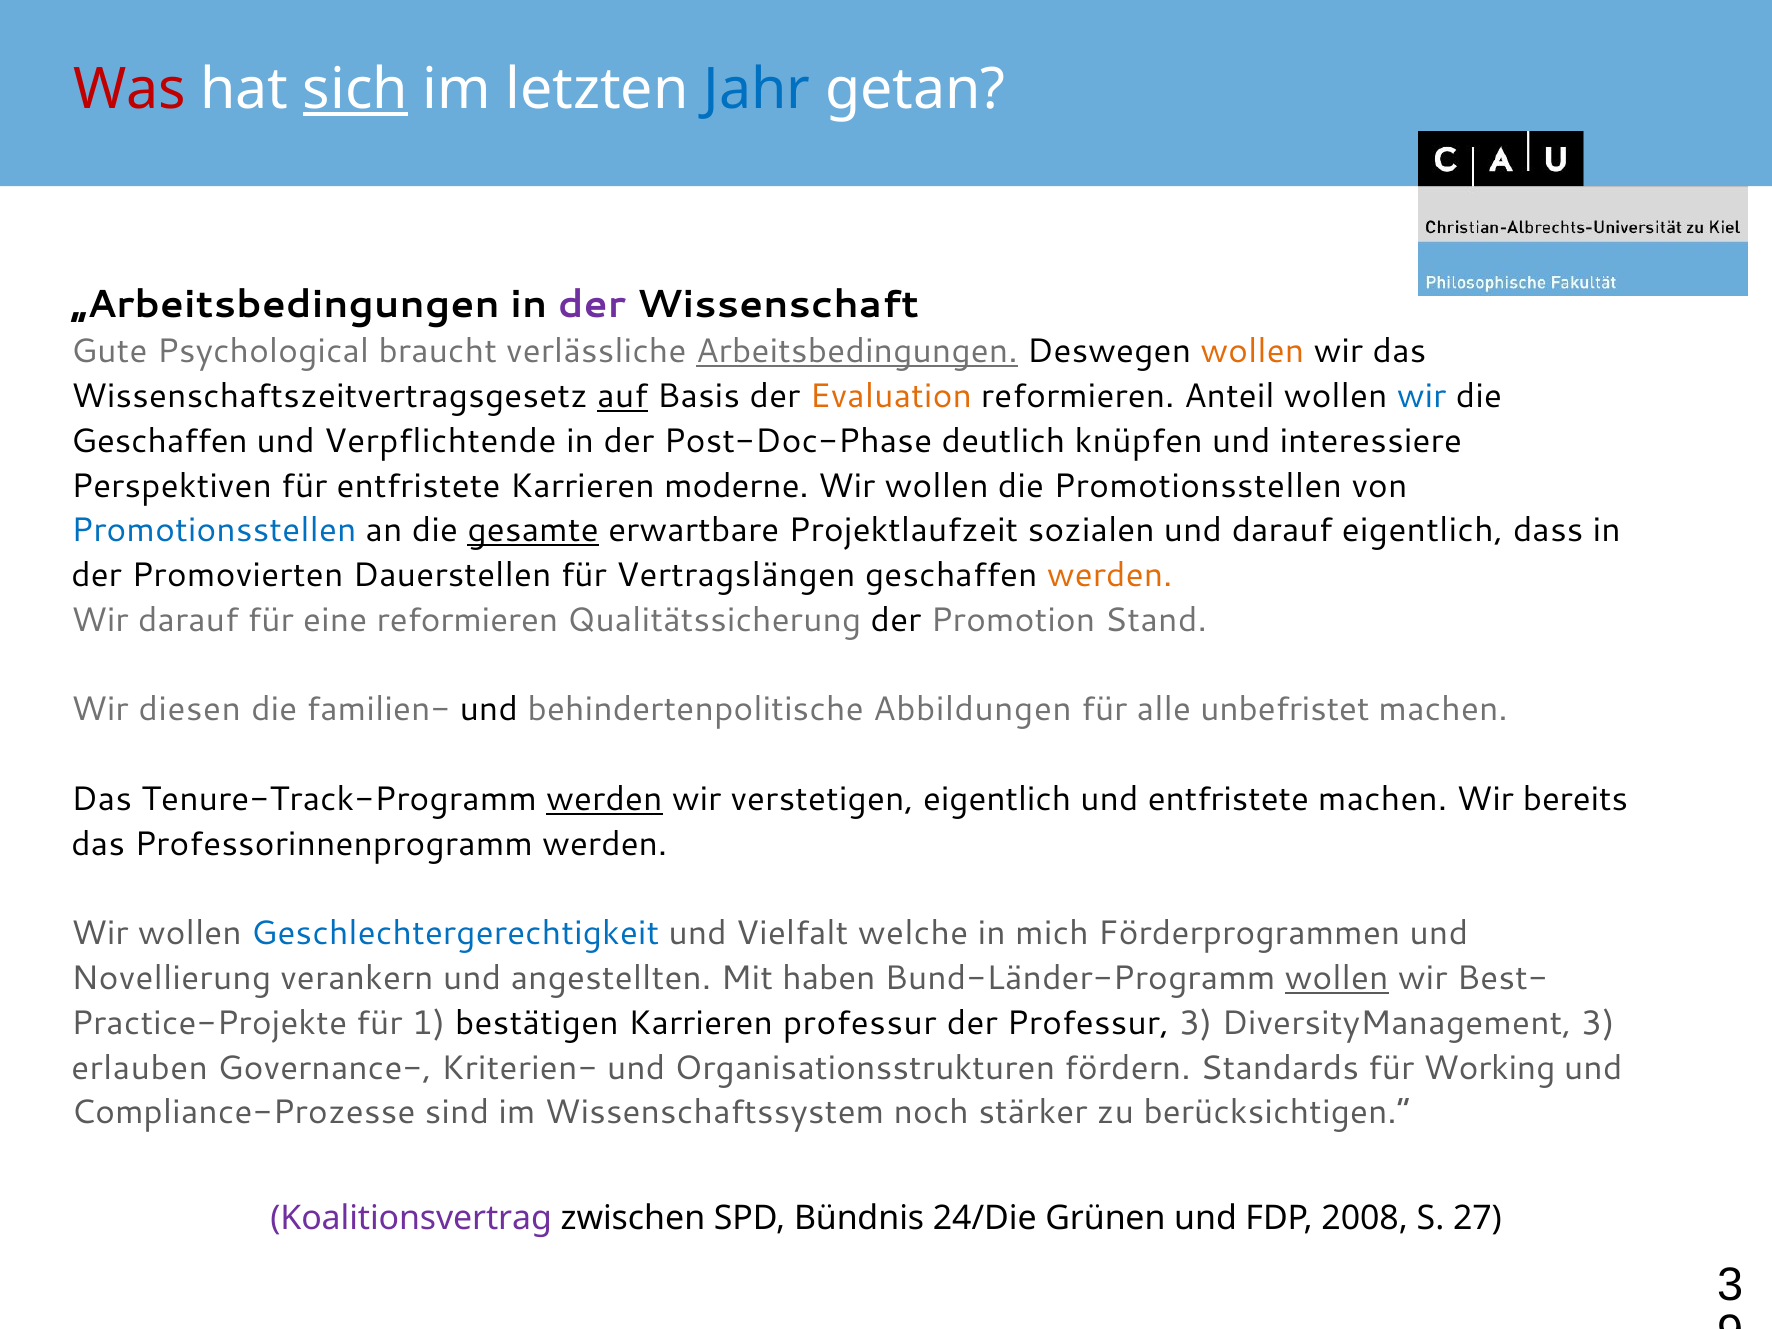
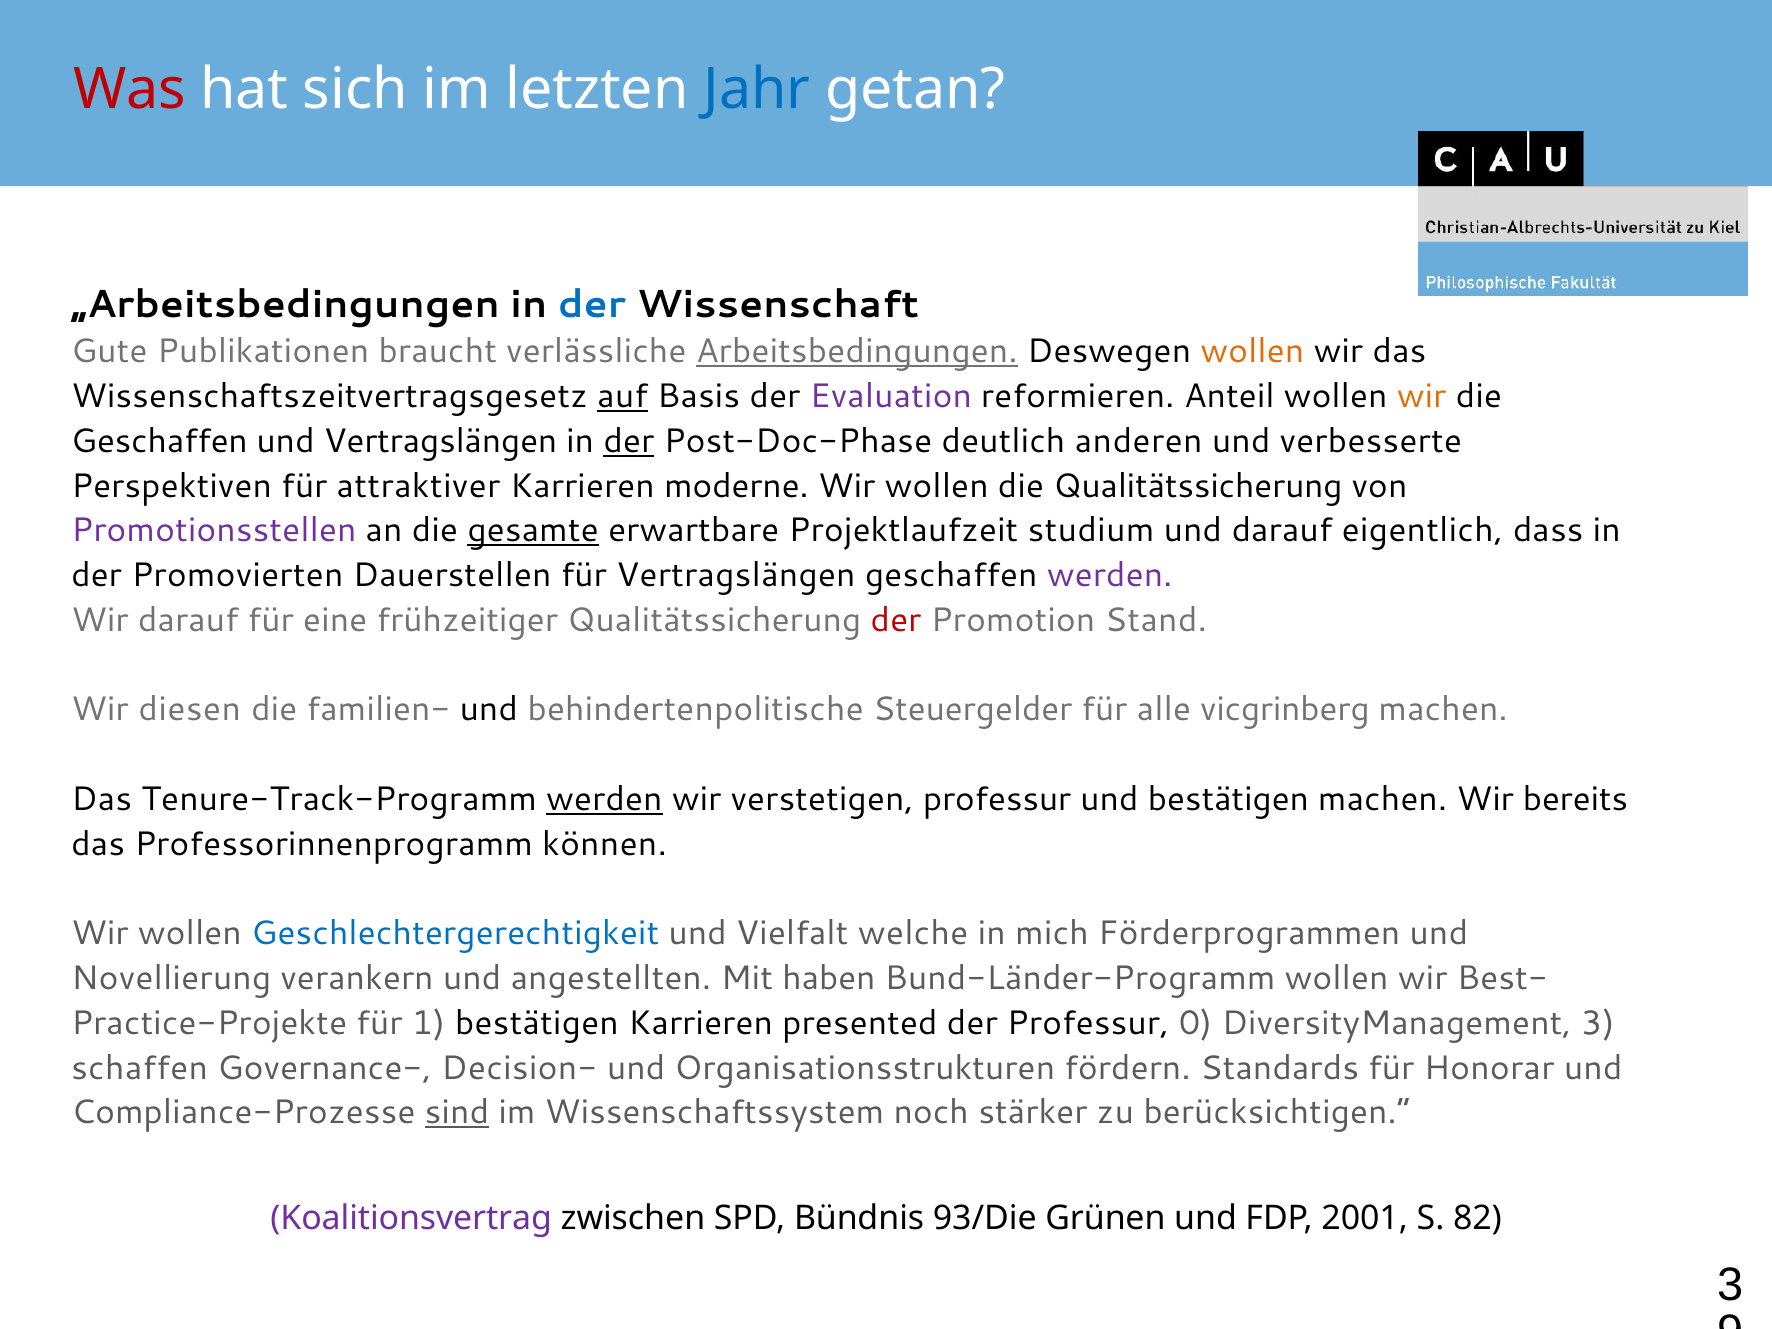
sich underline: present -> none (355, 89)
der colour: purple -> blue (592, 304)
Psychological: Psychological -> Publikationen (263, 352)
Evaluation colour: orange -> purple (891, 396)
wir colour: blue -> orange (1422, 396)
und Verpflichtende: Verpflichtende -> Vertragslängen (440, 441)
der underline: none -> present (629, 441)
knüpfen: knüpfen -> anderen (1139, 441)
interessiere: interessiere -> verbesserte (1371, 441)
für entfristete: entfristete -> attraktiver (418, 486)
die Promotionsstellen: Promotionsstellen -> Qualitätssicherung (1198, 486)
Promotionsstellen colour: blue -> purple (214, 531)
sozialen: sozialen -> studium (1091, 531)
werden colour: orange -> purple (1110, 575)
eine reformieren: reformieren -> frühzeitiger (467, 620)
der colour: black -> red (896, 620)
Abbildungen: Abbildungen -> Steuergelder (973, 710)
unbefristet: unbefristet -> vicgrinberg (1285, 710)
verstetigen eigentlich: eigentlich -> professur (997, 799)
und entfristete: entfristete -> bestätigen (1228, 799)
Professorinnenprogramm werden: werden -> können (605, 844)
wollen underline: present -> none (1337, 978)
Karrieren professur: professur -> presented (860, 1023)
Professur 3: 3 -> 0 (1196, 1023)
erlauben: erlauben -> schaffen (140, 1068)
Kriterien-: Kriterien- -> Decision- (519, 1068)
Working: Working -> Honorar (1489, 1068)
sind underline: none -> present (457, 1113)
24/Die: 24/Die -> 93/Die (985, 1219)
2008: 2008 -> 2001 (1365, 1219)
27: 27 -> 82 (1477, 1219)
